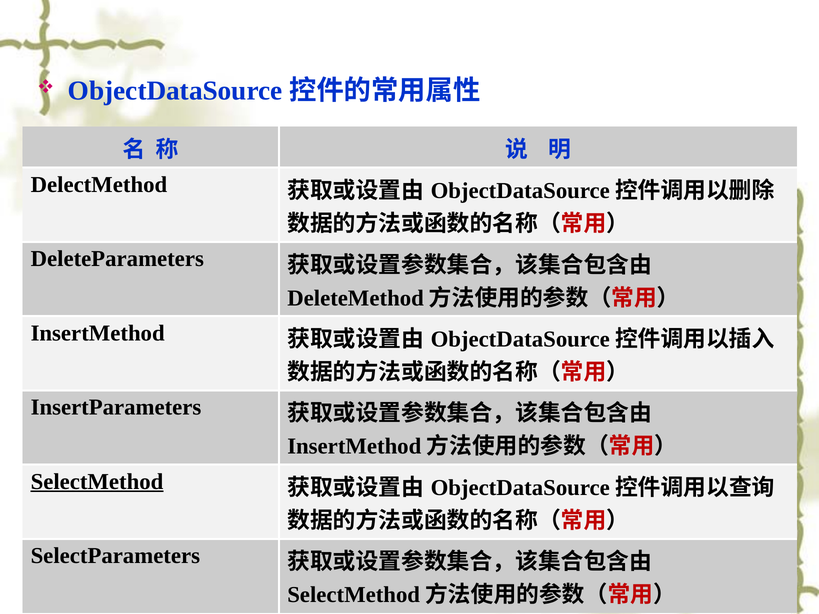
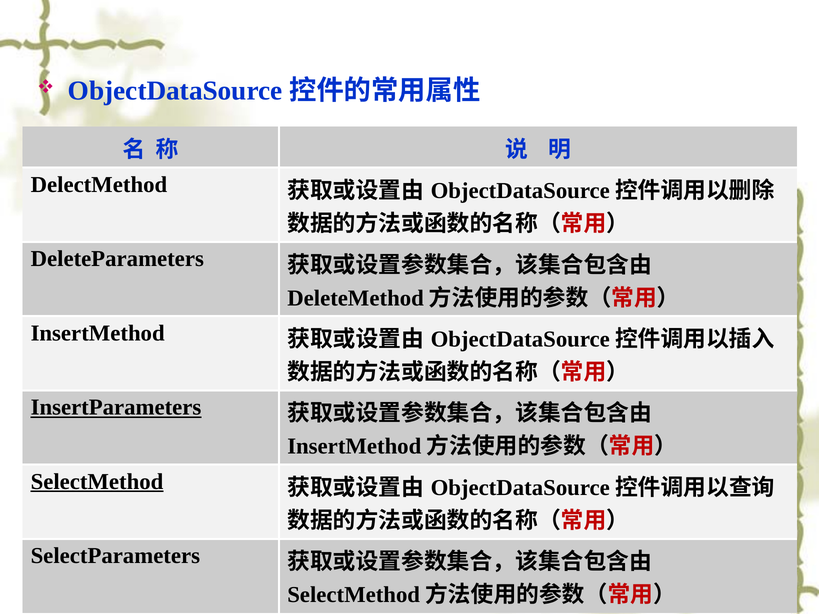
InsertParameters underline: none -> present (116, 408)
